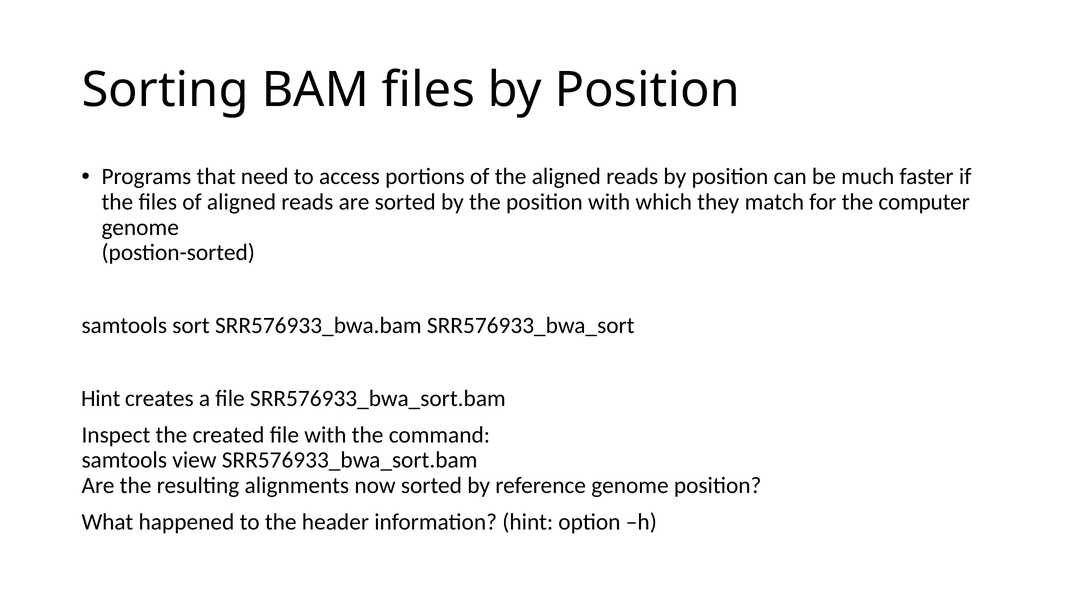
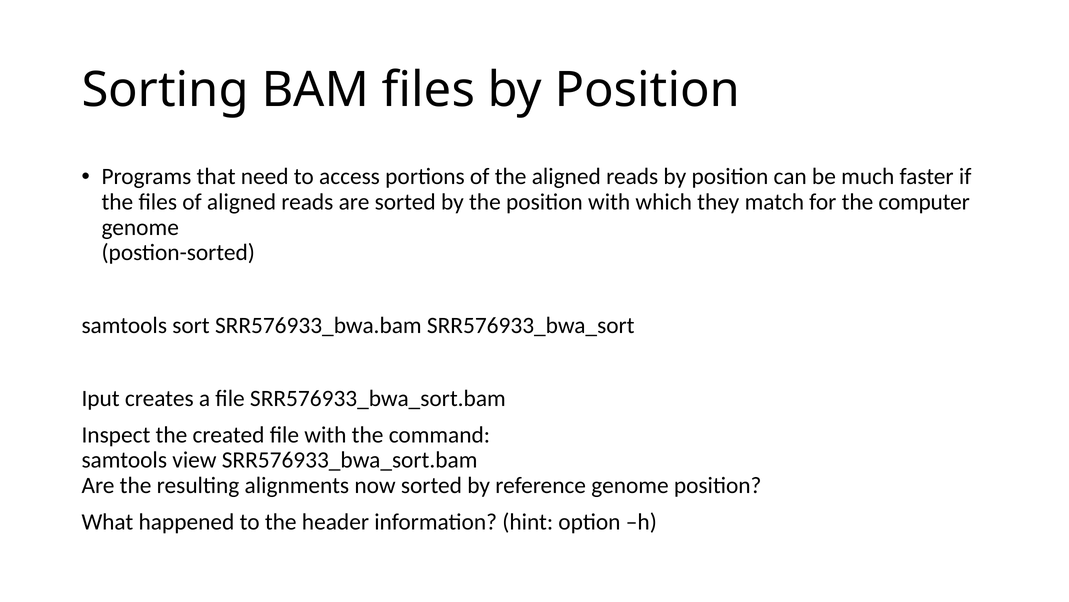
Hint: Hint -> Iput (101, 398)
